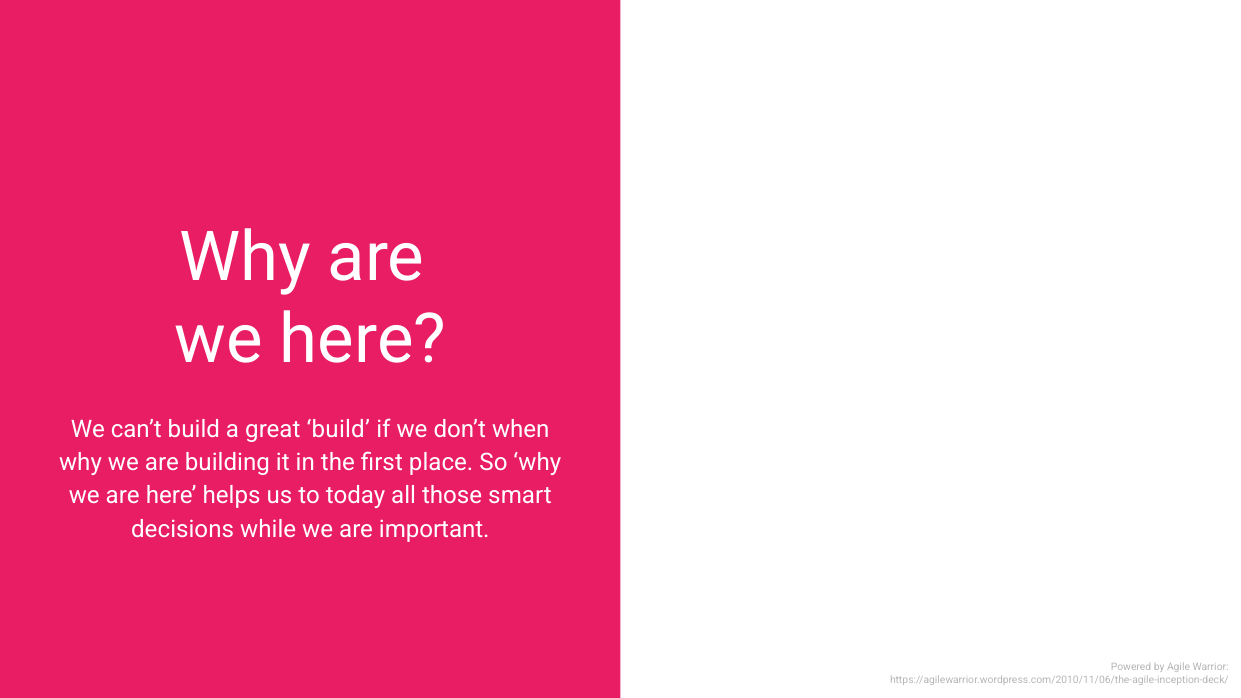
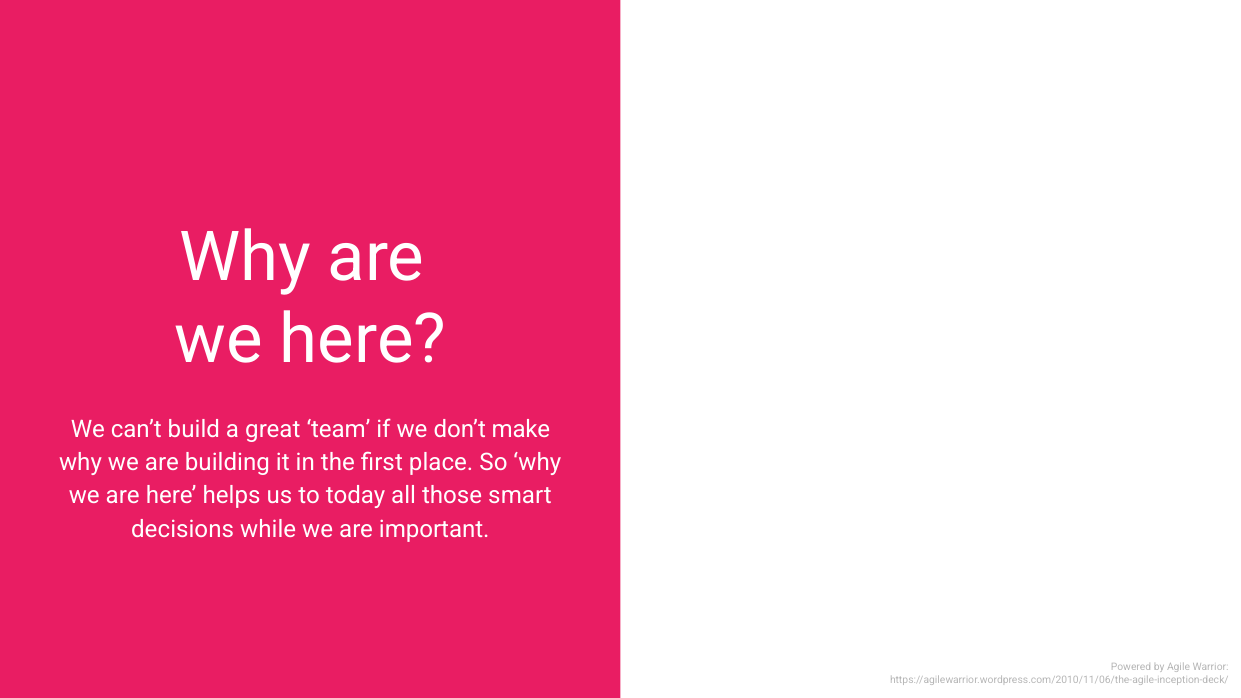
great build: build -> team (338, 429)
when: when -> make (521, 429)
